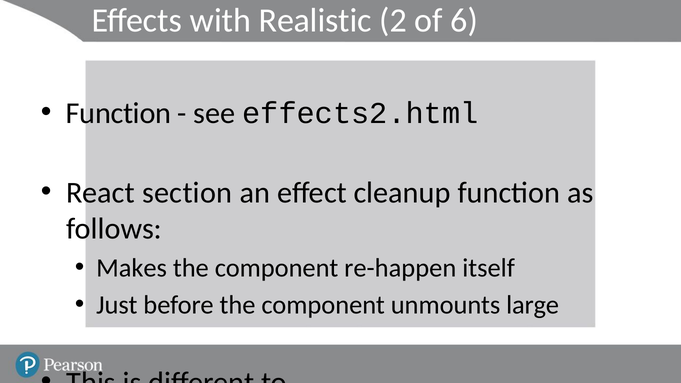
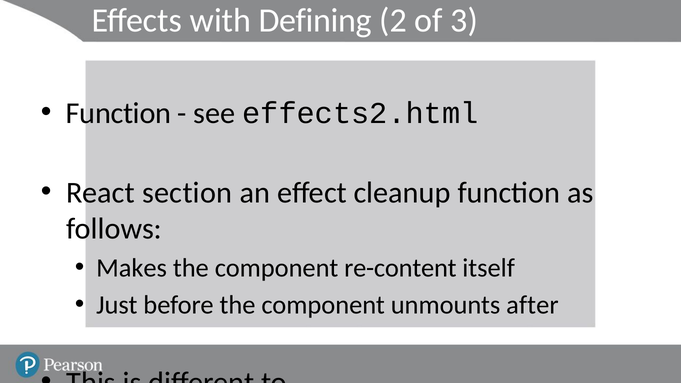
Realistic: Realistic -> Defining (315, 20)
6: 6 -> 3 (464, 20)
re-happen: re-happen -> re-content (400, 268)
unmounts large: large -> after (532, 305)
